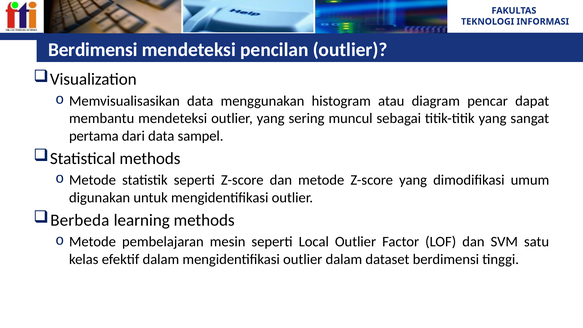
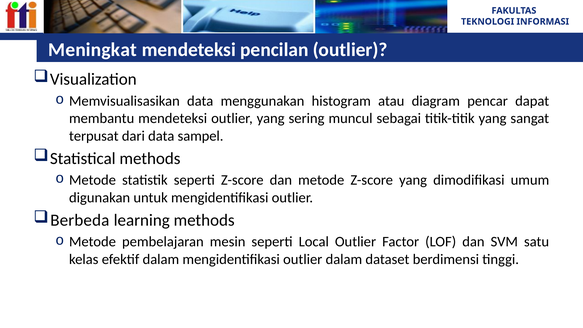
Berdimensi: Berdimensi -> Meningkat (93, 50)
pertama: pertama -> terpusat (94, 136)
